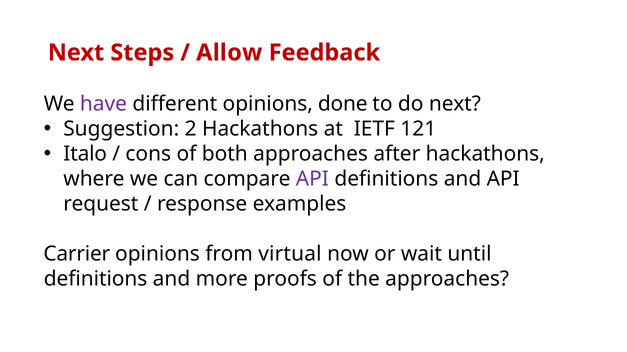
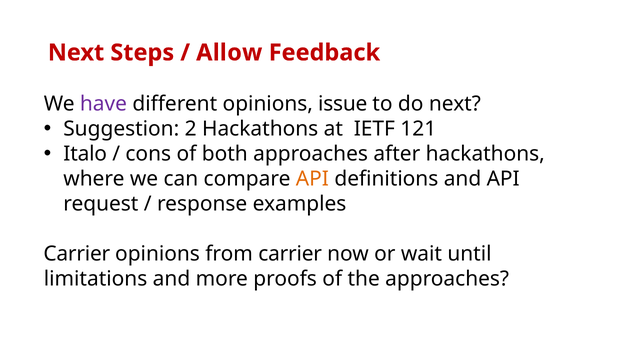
done: done -> issue (343, 104)
API colour: purple -> orange (312, 179)
from virtual: virtual -> carrier (290, 255)
definitions: definitions -> limitations (96, 280)
